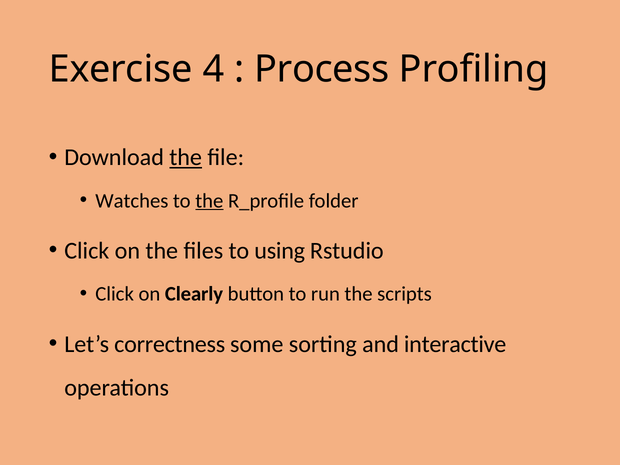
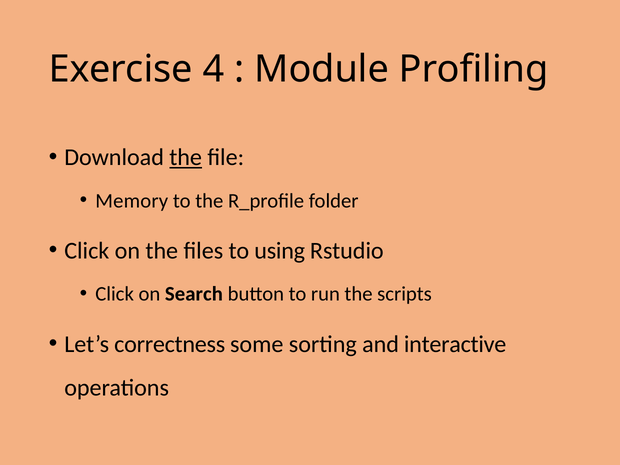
Process: Process -> Module (322, 69)
Watches: Watches -> Memory (132, 201)
the underline: present -> none (209, 201)
Clearly: Clearly -> Search (194, 294)
